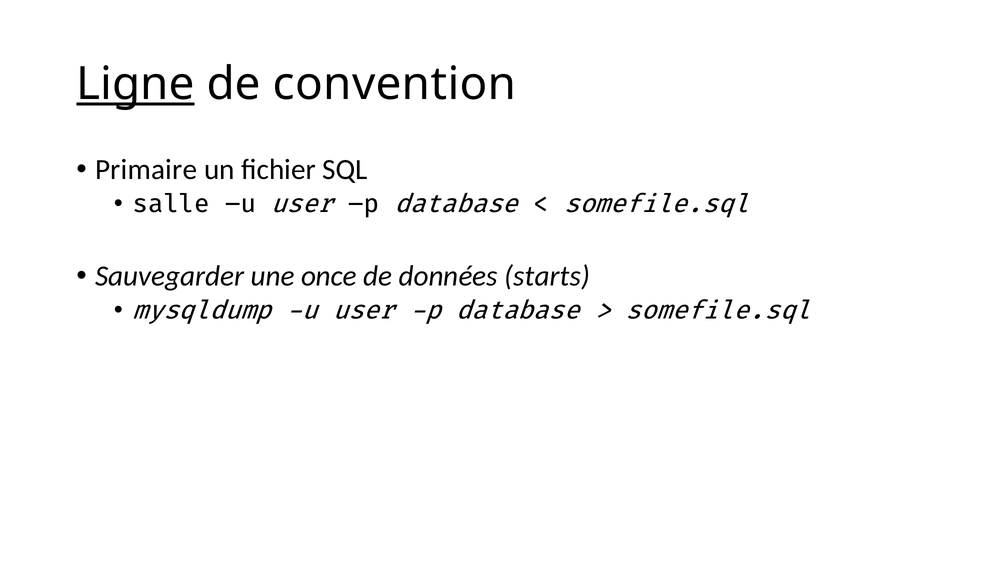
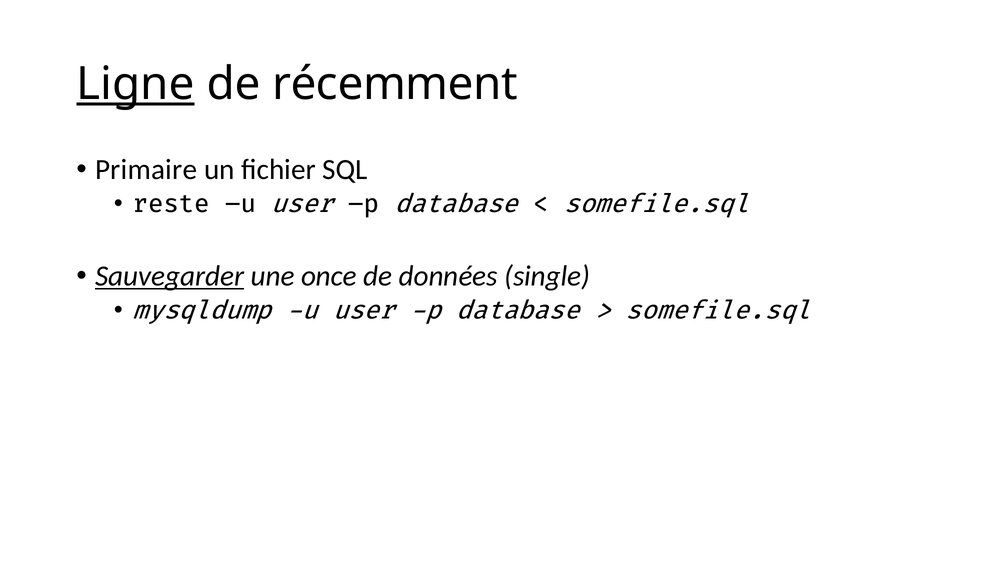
convention: convention -> récemment (395, 84)
salle: salle -> reste (171, 204)
Sauvegarder underline: none -> present (170, 276)
starts: starts -> single (547, 276)
